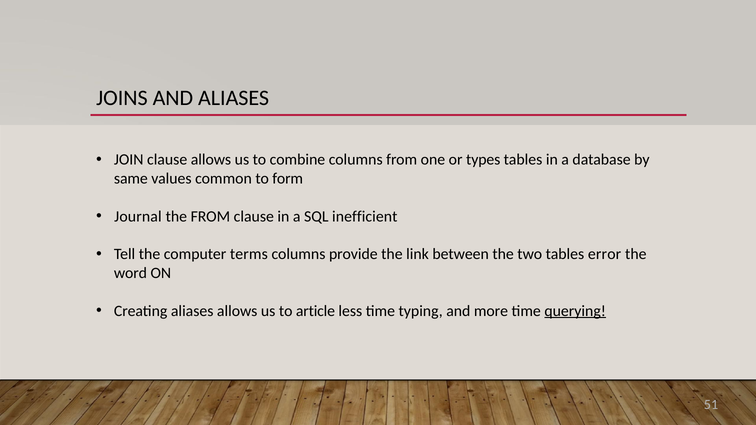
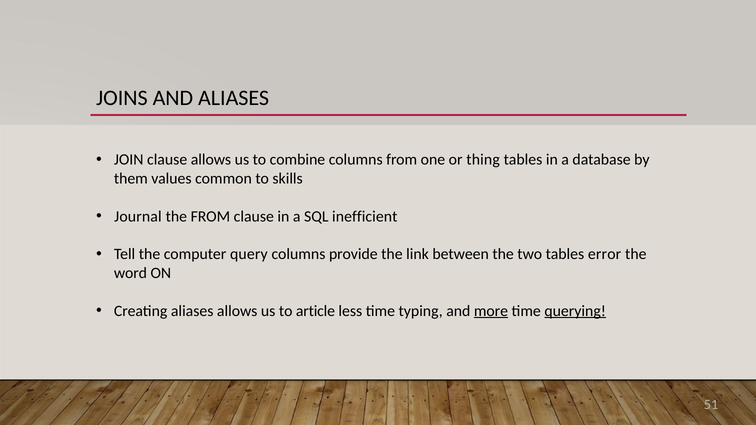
types: types -> thing (483, 160)
same: same -> them (131, 179)
form: form -> skills (288, 179)
terms: terms -> query (249, 254)
more underline: none -> present (491, 311)
